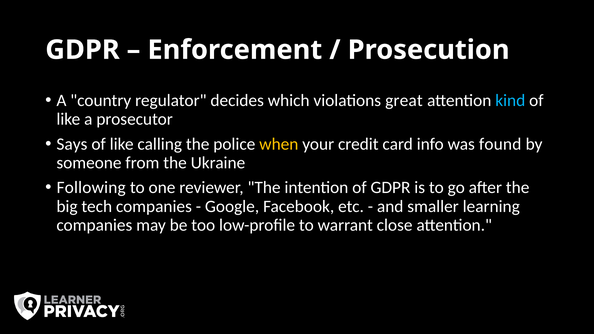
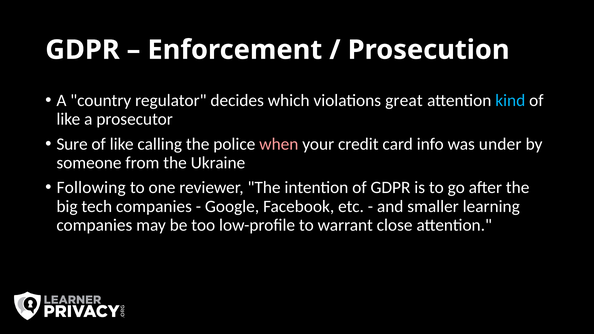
Says: Says -> Sure (72, 144)
when colour: yellow -> pink (279, 144)
found: found -> under (500, 144)
